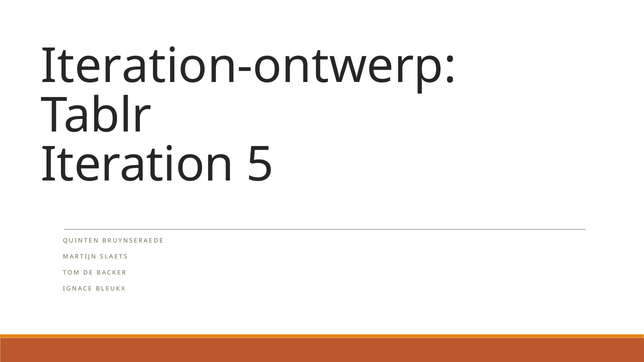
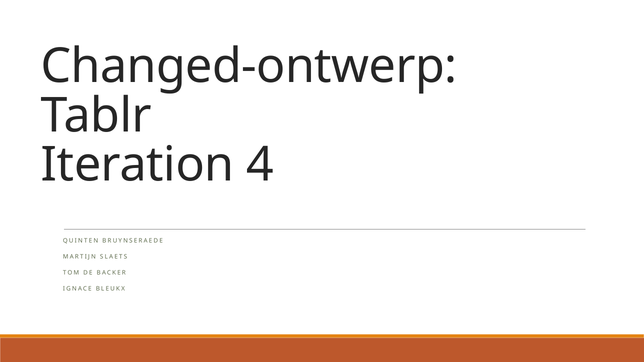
Iteration-ontwerp: Iteration-ontwerp -> Changed-ontwerp (249, 66)
5: 5 -> 4 (260, 165)
